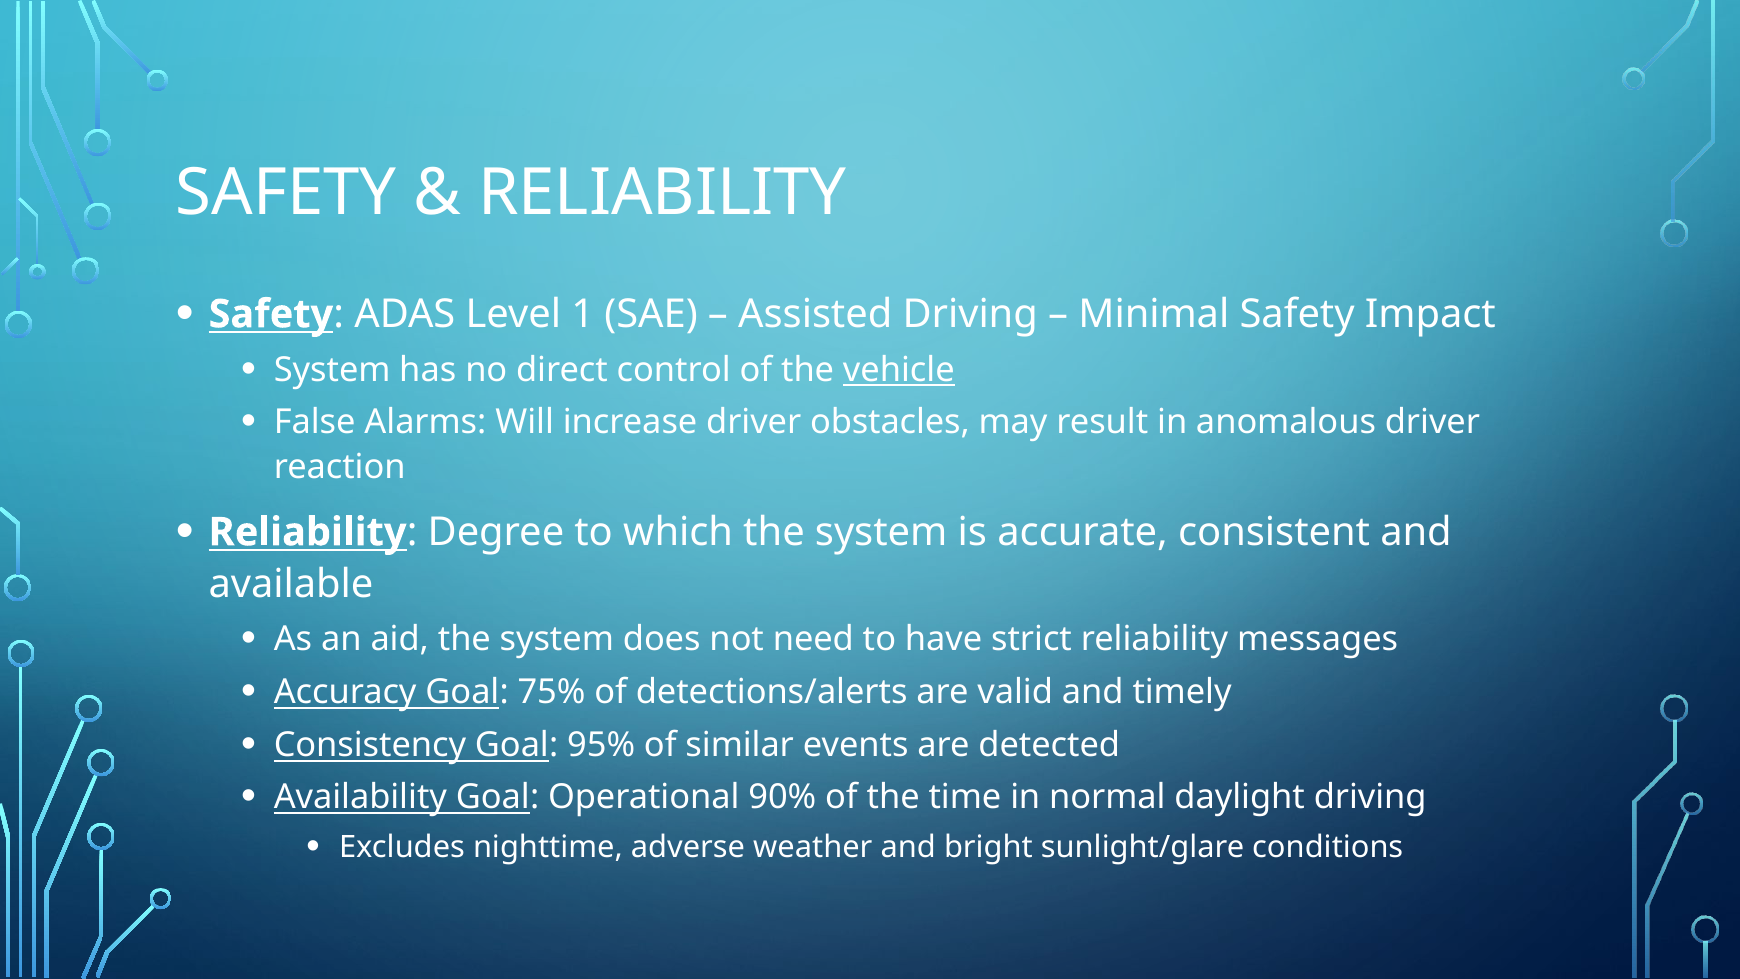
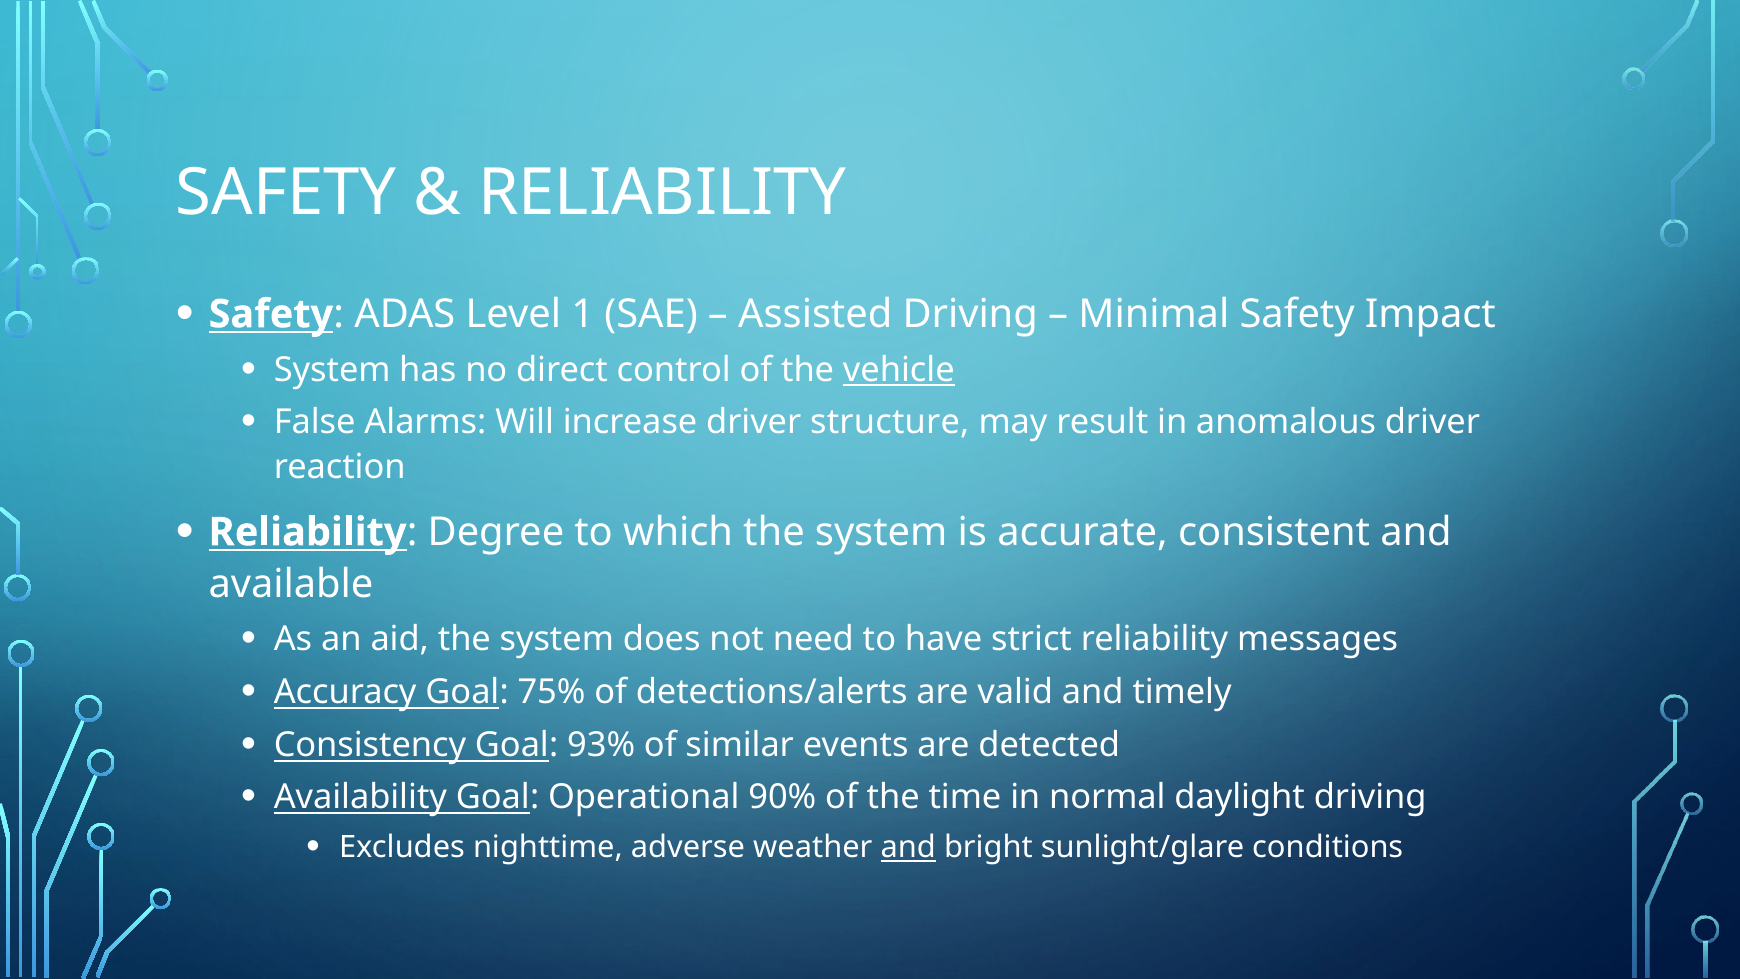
obstacles: obstacles -> structure (890, 422)
95%: 95% -> 93% (601, 745)
and underline: none -> present (908, 847)
